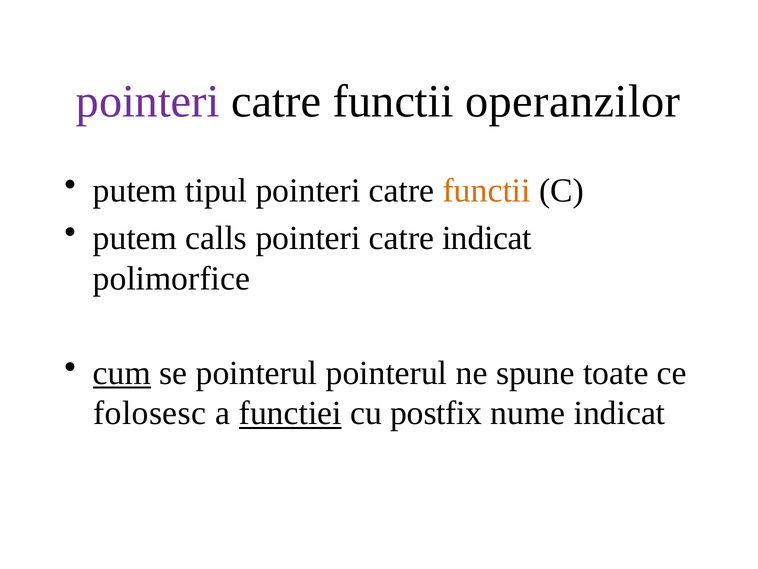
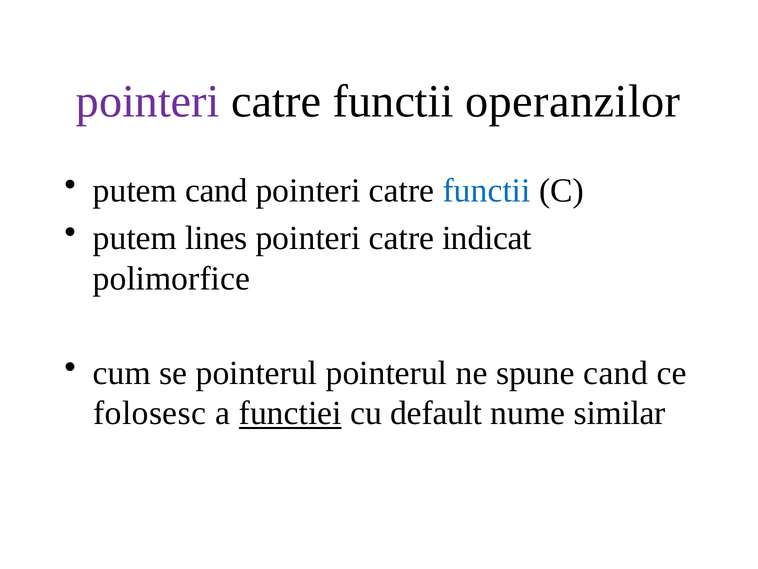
putem tipul: tipul -> cand (216, 191)
functii colour: orange -> blue (487, 191)
calls: calls -> lines (216, 238)
cum underline: present -> none (122, 373)
spune toate: toate -> cand (616, 373)
postfix: postfix -> default (436, 413)
nume indicat: indicat -> similar (620, 413)
